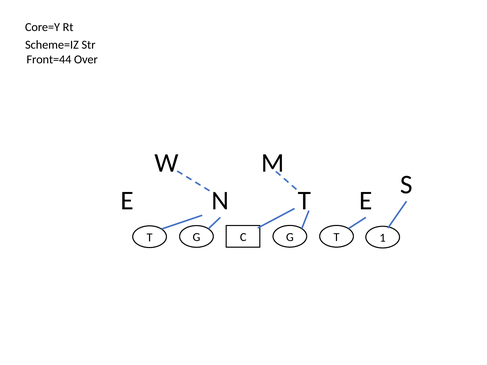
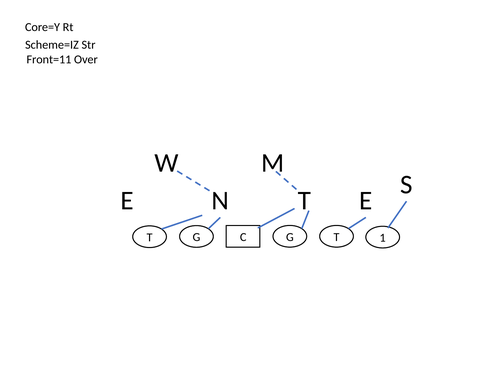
Front=44: Front=44 -> Front=11 (49, 60)
